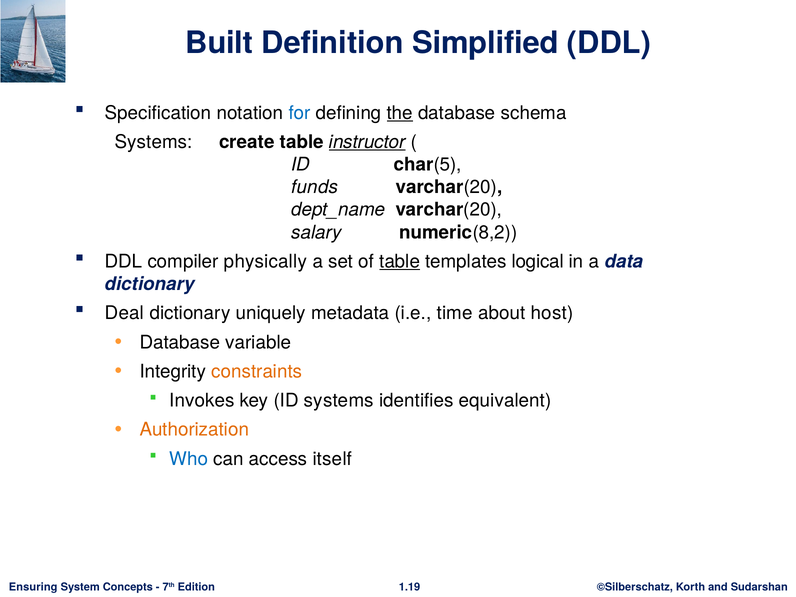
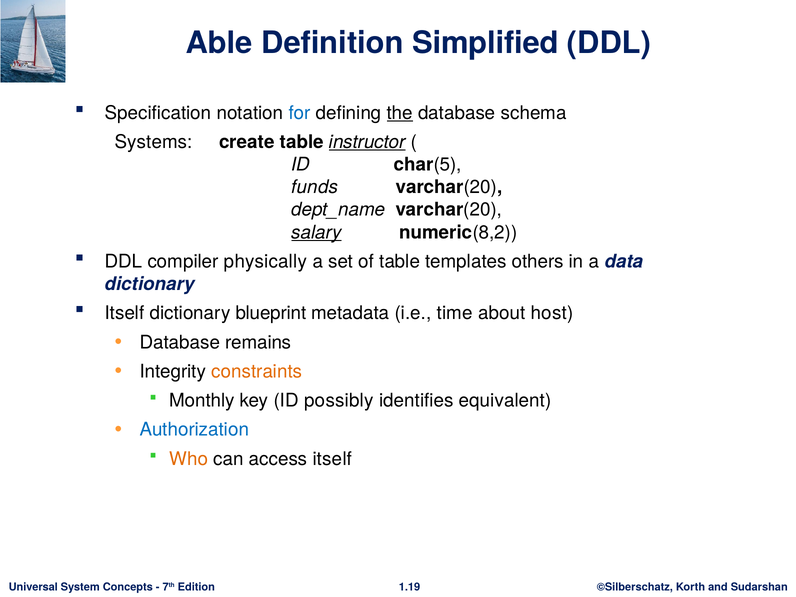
Built: Built -> Able (219, 43)
salary underline: none -> present (316, 232)
table underline: present -> none (400, 261)
logical: logical -> others (538, 261)
Deal: Deal -> Itself (125, 313)
uniquely: uniquely -> blueprint (271, 313)
variable: variable -> remains (258, 342)
Invokes: Invokes -> Monthly (202, 401)
ID systems: systems -> possibly (339, 401)
Authorization colour: orange -> blue (194, 430)
Who colour: blue -> orange (189, 459)
Ensuring: Ensuring -> Universal (33, 587)
